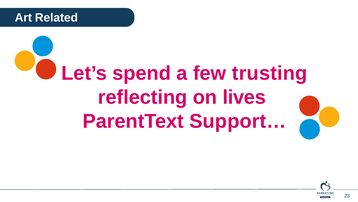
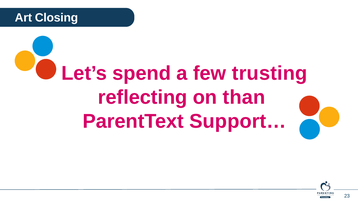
Related: Related -> Closing (56, 18)
lives: lives -> than (244, 97)
